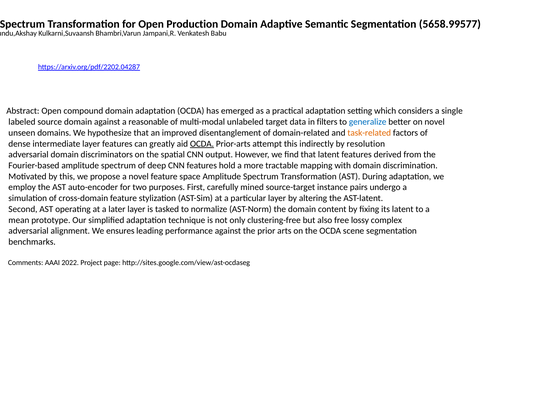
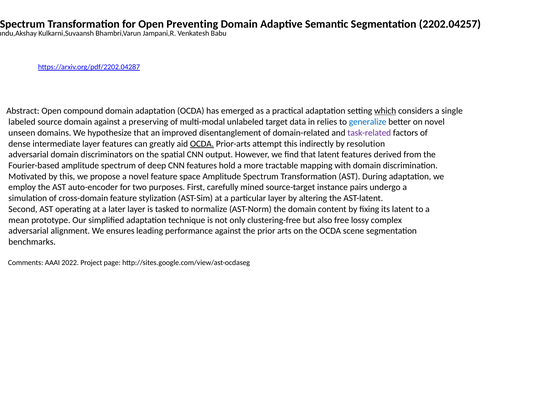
Production: Production -> Preventing (192, 24)
5658.99577: 5658.99577 -> 2202.04257 (450, 24)
which underline: none -> present (385, 111)
reasonable: reasonable -> preserving (148, 122)
filters: filters -> relies (327, 122)
task-related colour: orange -> purple (369, 133)
